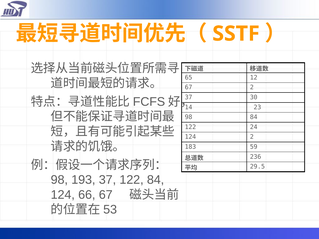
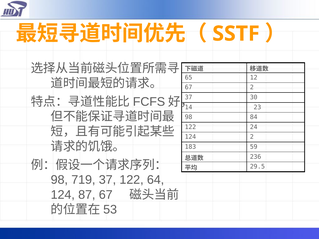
193: 193 -> 719 (83, 180)
122 84: 84 -> 64 (156, 180)
66: 66 -> 87 (87, 195)
